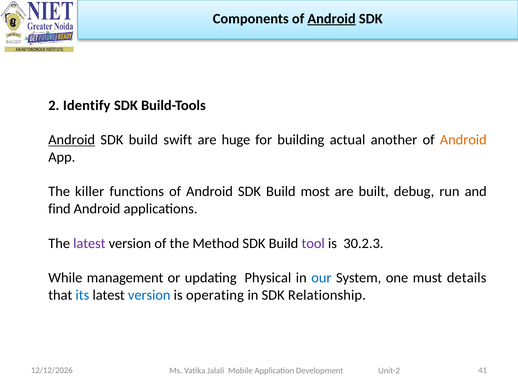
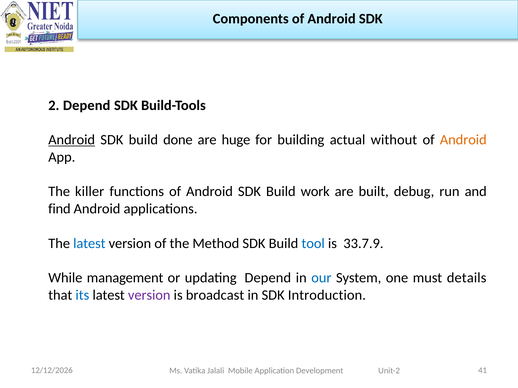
Android underline: present -> none (332, 19)
2 Identify: Identify -> Depend (87, 105)
swift: swift -> done (178, 140)
another: another -> without (394, 140)
most: most -> work (315, 192)
latest colour: purple -> blue (89, 244)
tool colour: purple -> blue (313, 244)
30.2.3: 30.2.3 -> 33.7.9 (363, 244)
updating Physical: Physical -> Depend (268, 278)
version colour: blue -> purple (149, 295)
operating: operating -> broadcast (215, 295)
Relationship: Relationship -> Introduction (327, 295)
